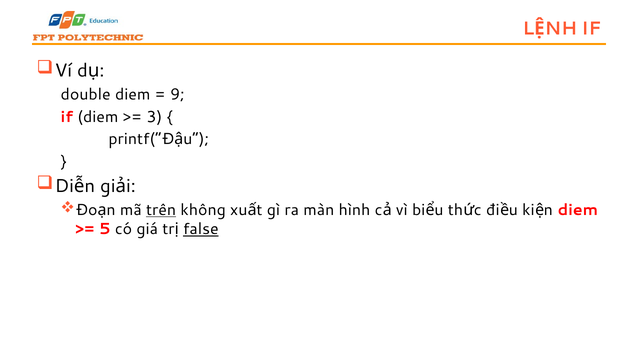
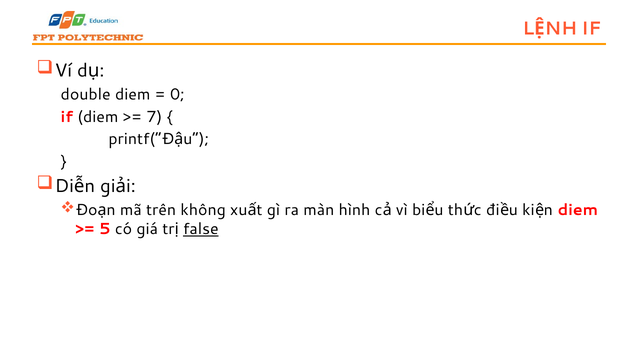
9: 9 -> 0 (177, 94)
3: 3 -> 7 (154, 117)
trên underline: present -> none (161, 210)
